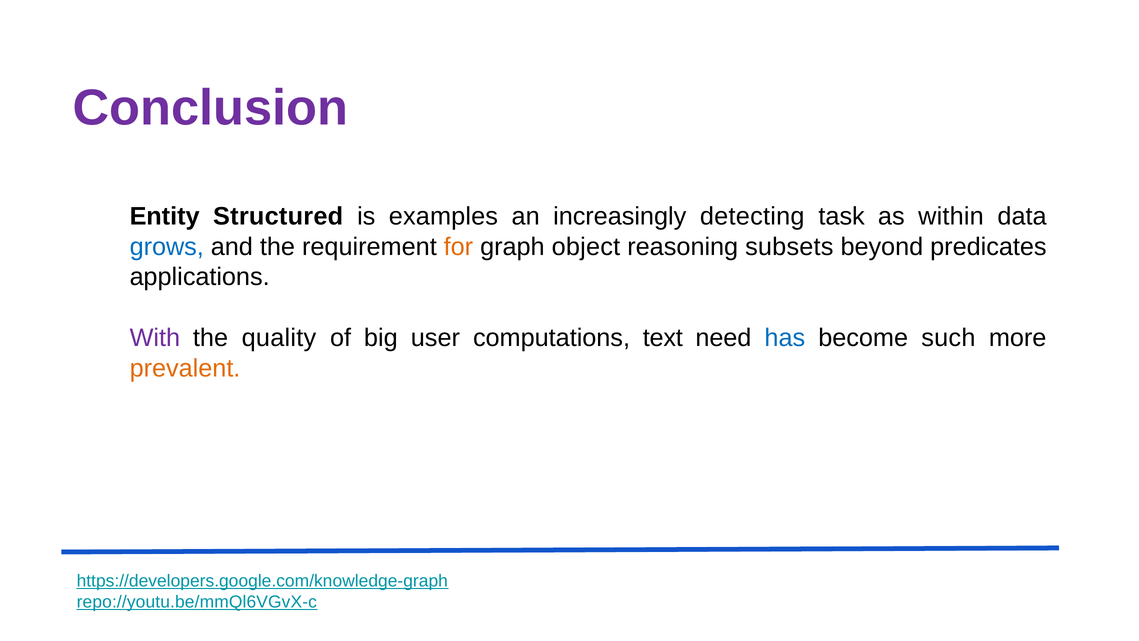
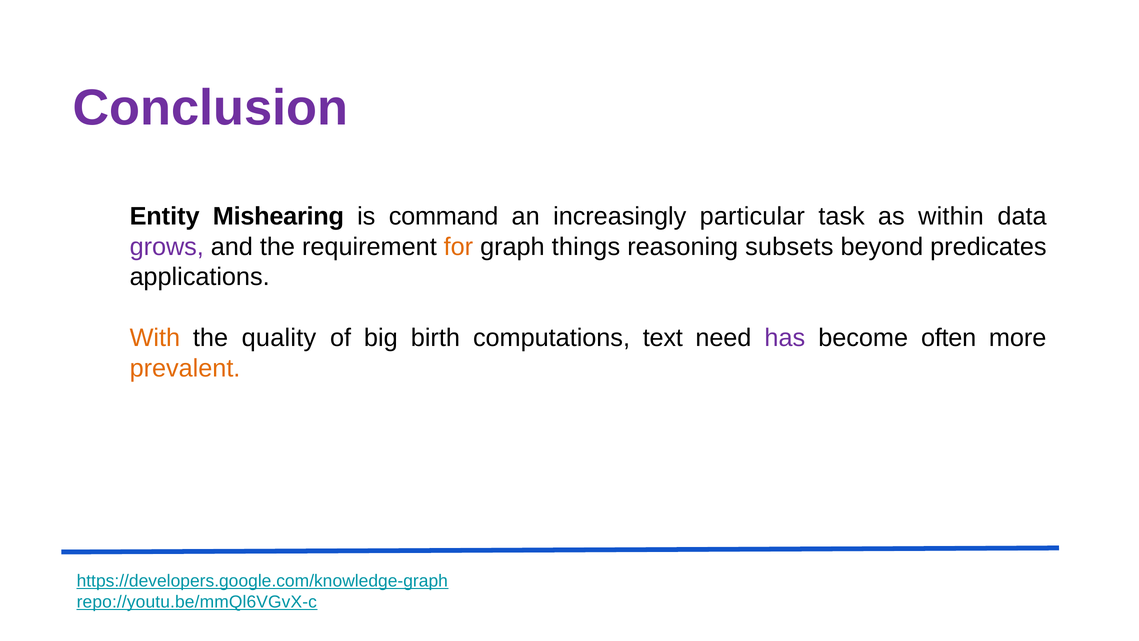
Structured: Structured -> Mishearing (278, 216)
examples: examples -> command (444, 216)
detecting: detecting -> particular (752, 216)
grows colour: blue -> purple (167, 247)
object: object -> things (586, 247)
With colour: purple -> orange (155, 338)
user: user -> birth (435, 338)
has colour: blue -> purple (785, 338)
such: such -> often (949, 338)
